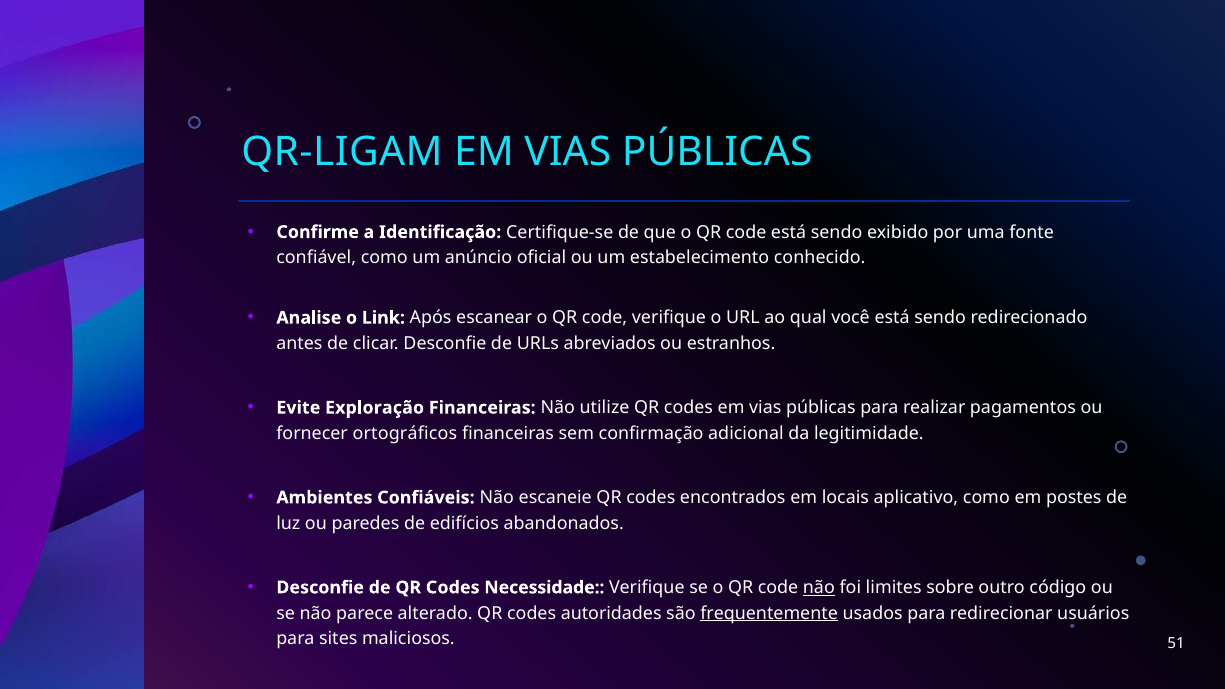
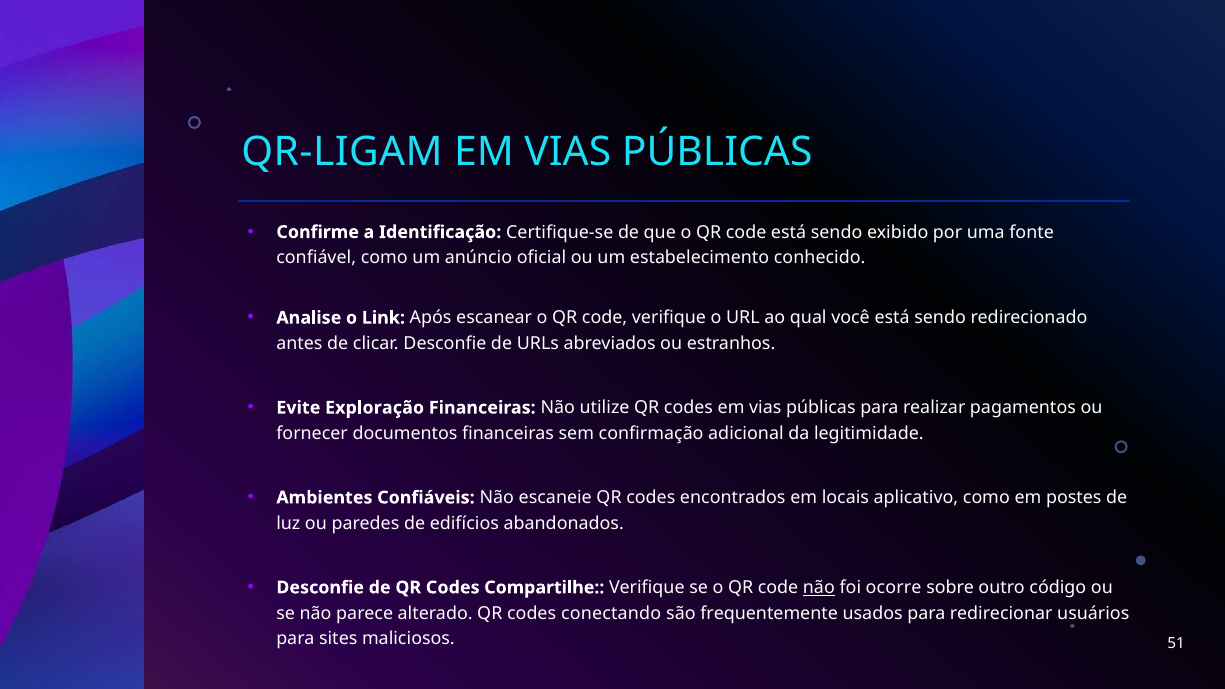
ortográficos: ortográficos -> documentos (405, 433)
Necessidade: Necessidade -> Compartilhe (544, 588)
limites: limites -> ocorre (894, 588)
autoridades: autoridades -> conectando (611, 613)
frequentemente underline: present -> none (769, 613)
